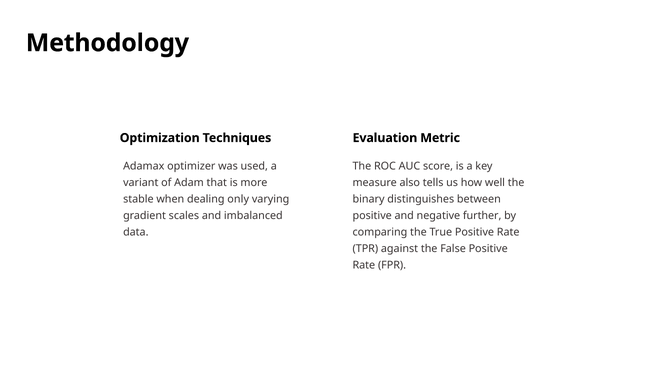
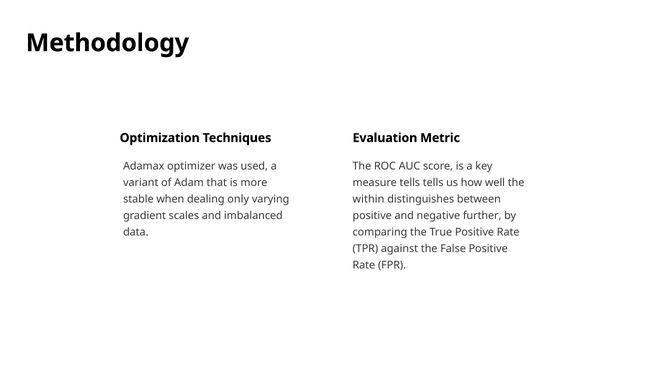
measure also: also -> tells (410, 183)
binary: binary -> within (368, 199)
